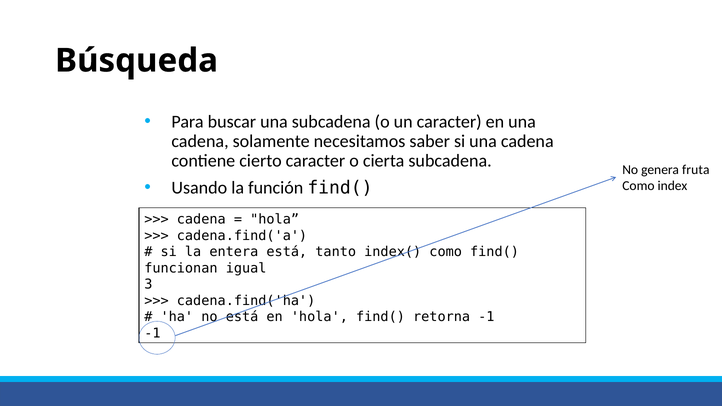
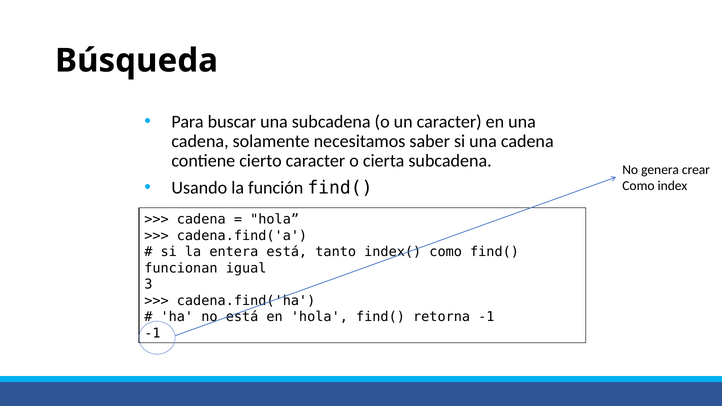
fruta: fruta -> crear (696, 170)
